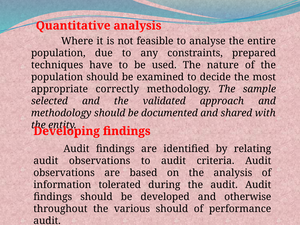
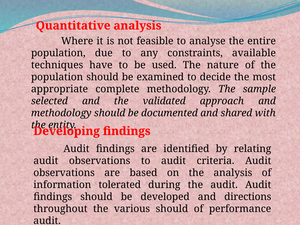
prepared: prepared -> available (254, 53)
correctly: correctly -> complete (117, 89)
otherwise: otherwise -> directions (248, 197)
